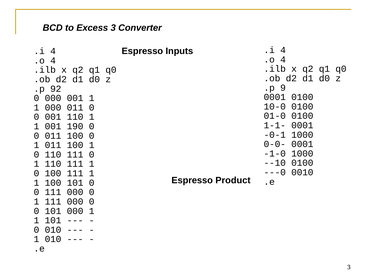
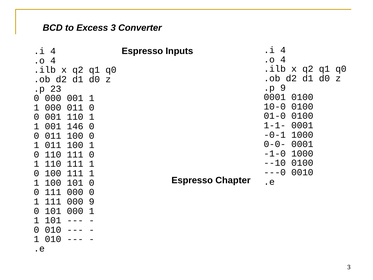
92: 92 -> 23 (56, 89)
190: 190 -> 146 (75, 126)
Product: Product -> Chapter (233, 180)
1 111 000 0: 0 -> 9 (92, 201)
